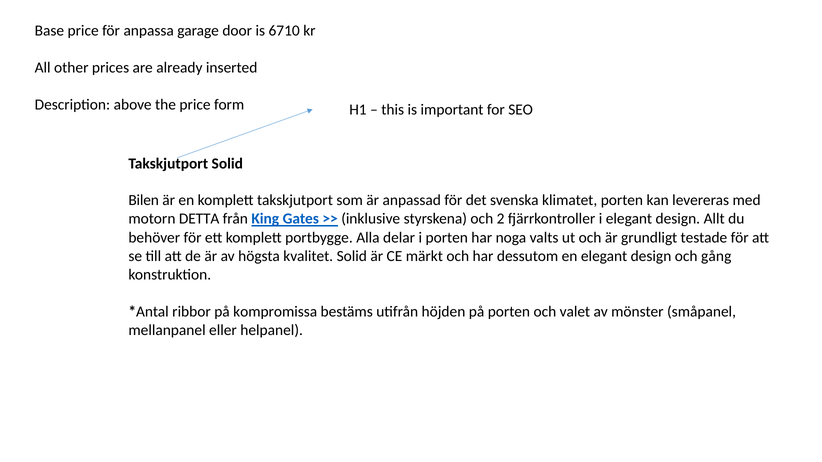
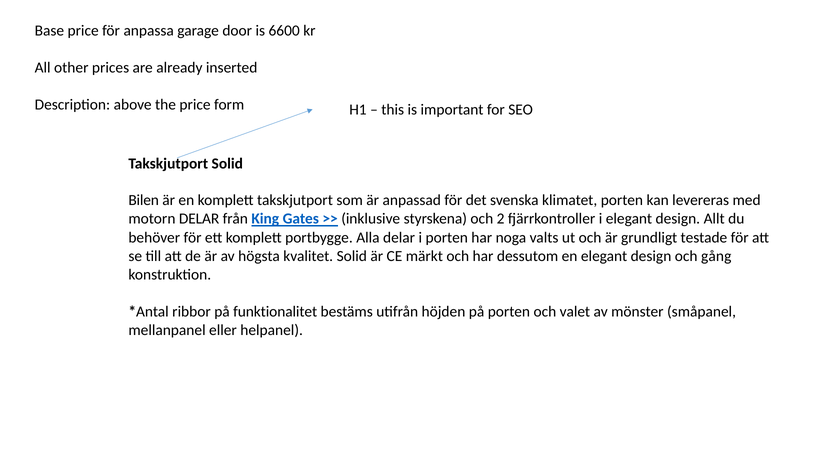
6710: 6710 -> 6600 (284, 31)
motorn DETTA: DETTA -> DELAR (199, 219)
kompromissa: kompromissa -> funktionalitet (275, 312)
